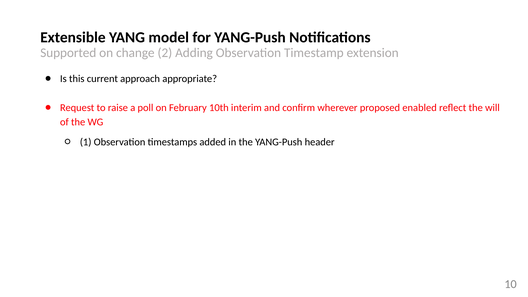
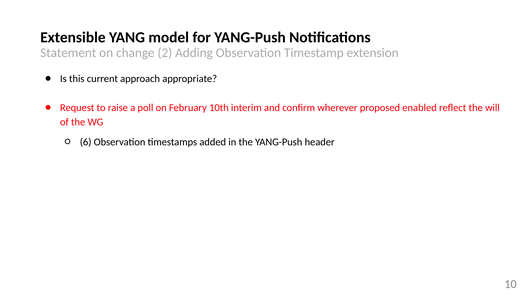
Supported: Supported -> Statement (68, 53)
1: 1 -> 6 (86, 142)
